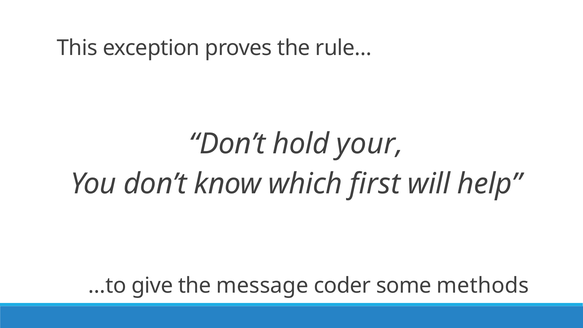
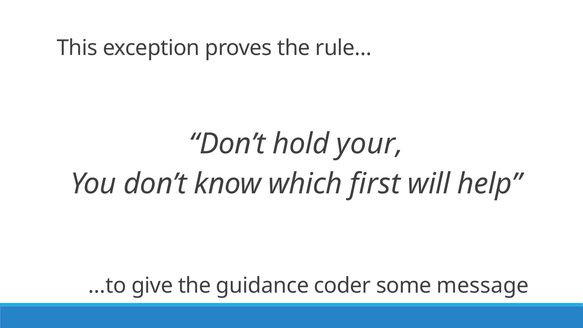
message: message -> guidance (263, 285)
methods: methods -> message (483, 285)
